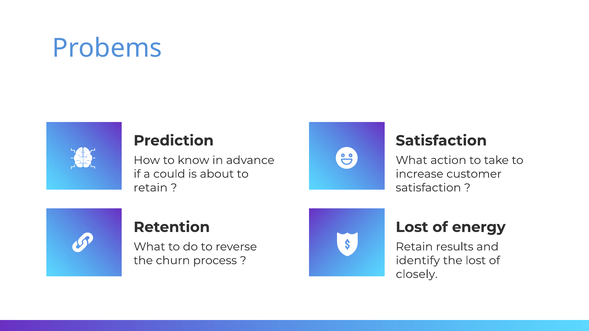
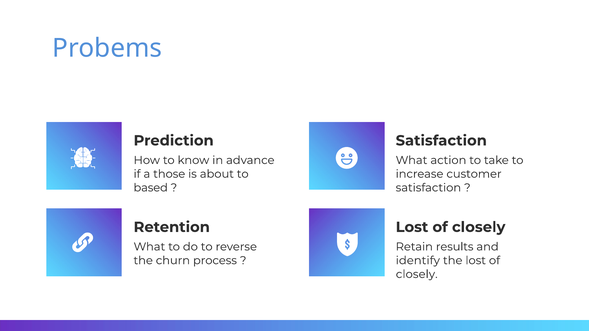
could: could -> those (169, 174)
retain: retain -> based (151, 188)
energy: energy -> closely (479, 227)
